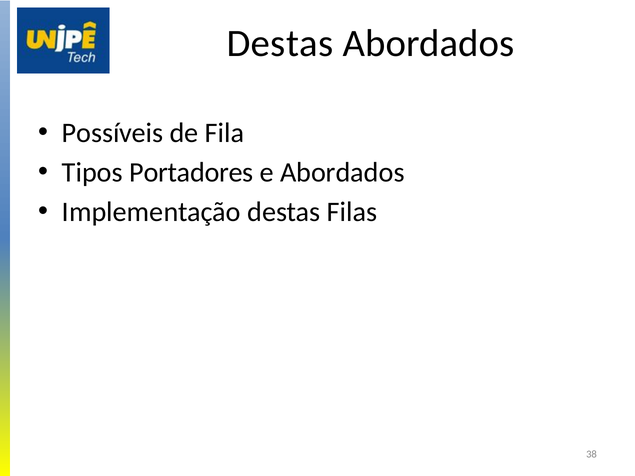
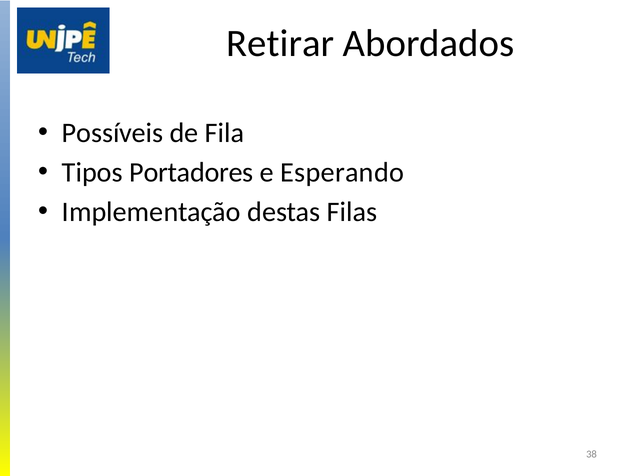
Destas: Destas -> Retirar (280, 44)
e Abordados: Abordados -> Esperando (342, 173)
